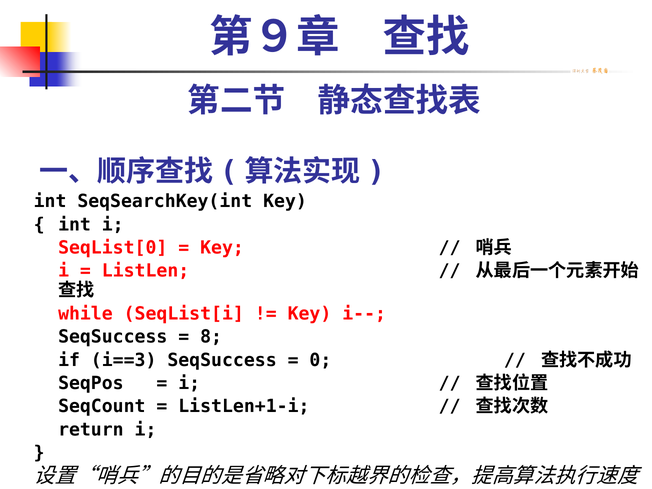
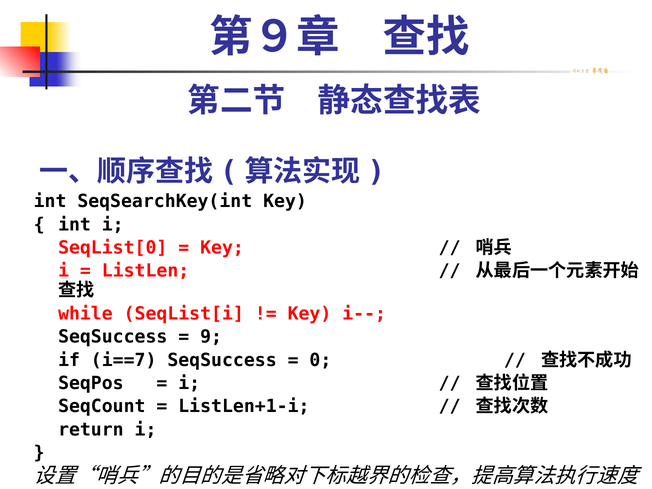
8: 8 -> 9 (211, 337)
i==3: i==3 -> i==7 (124, 360)
